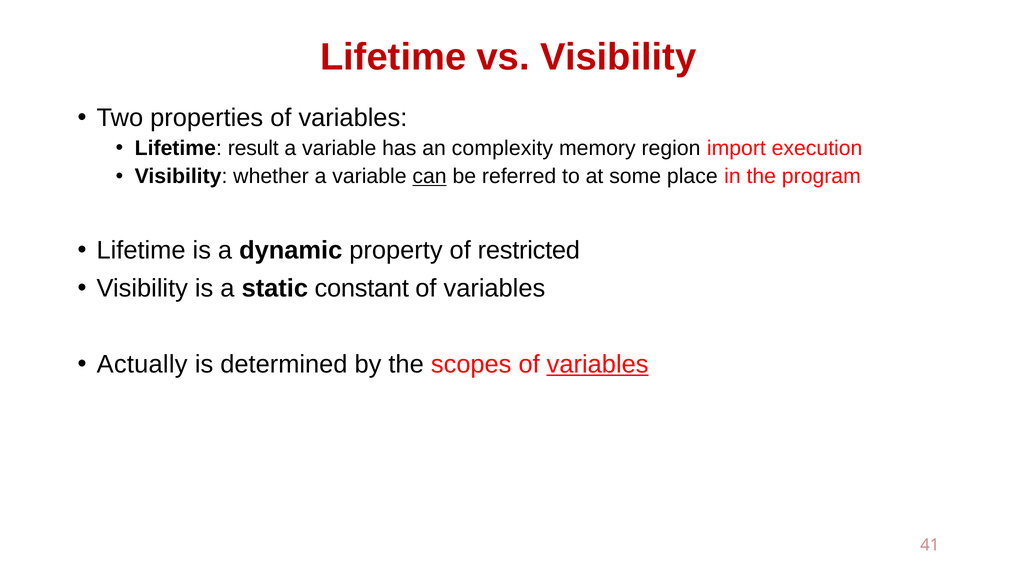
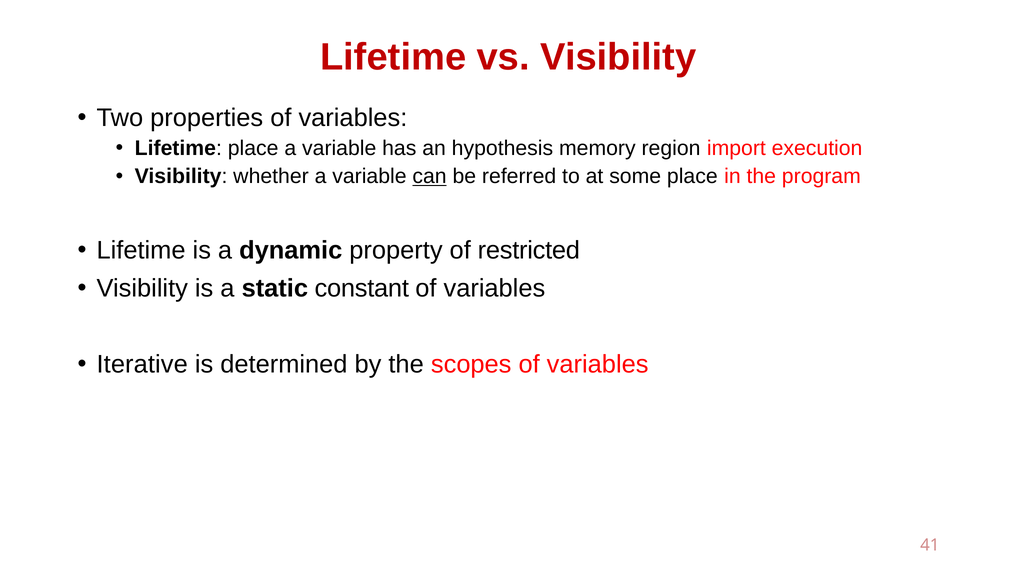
Lifetime result: result -> place (253, 148)
complexity: complexity -> hypothesis (502, 148)
Actually: Actually -> Iterative (142, 364)
variables underline: present -> none (598, 364)
